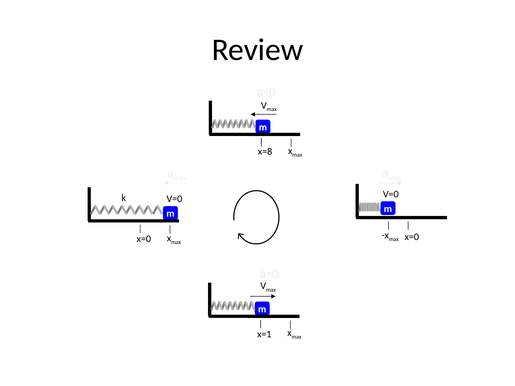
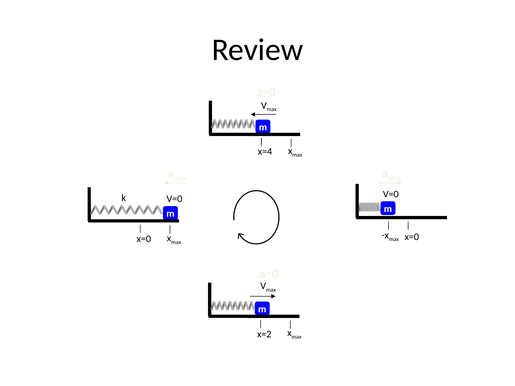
x=8: x=8 -> x=4 (265, 152)
x=1: x=1 -> x=2 (264, 334)
